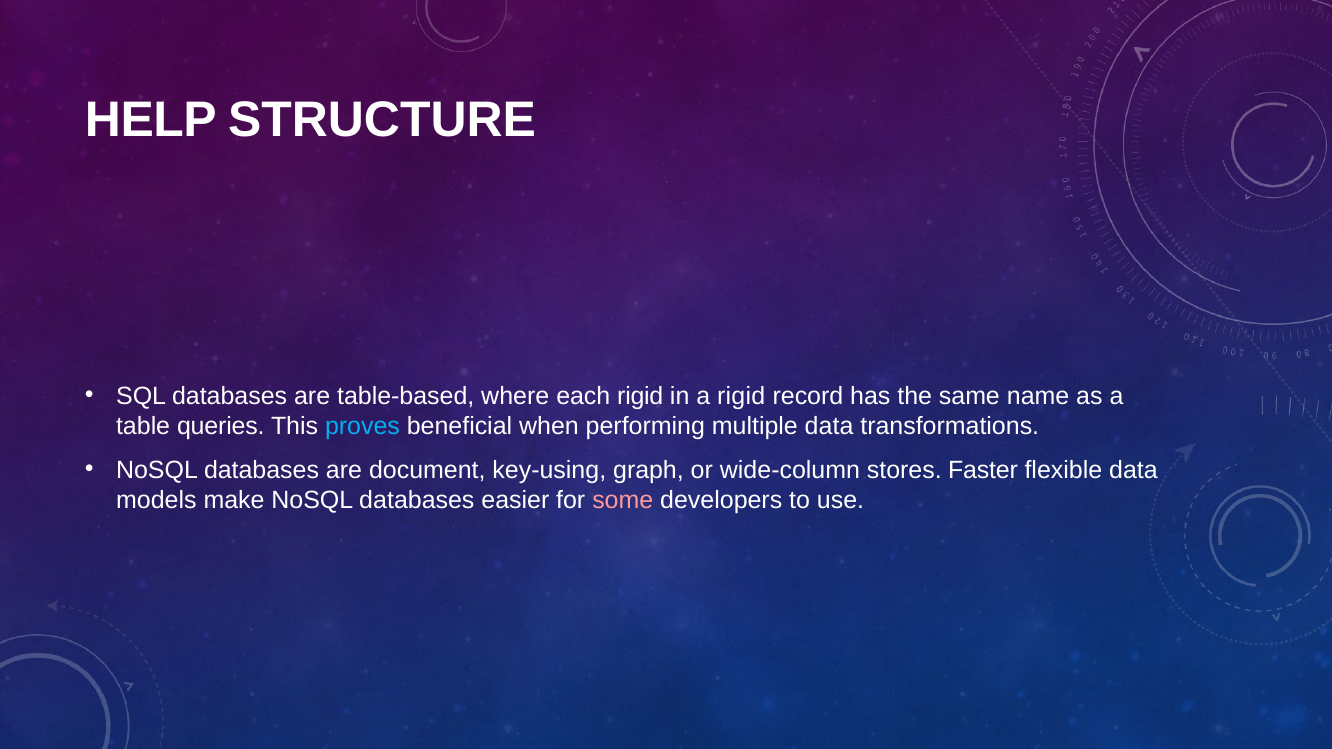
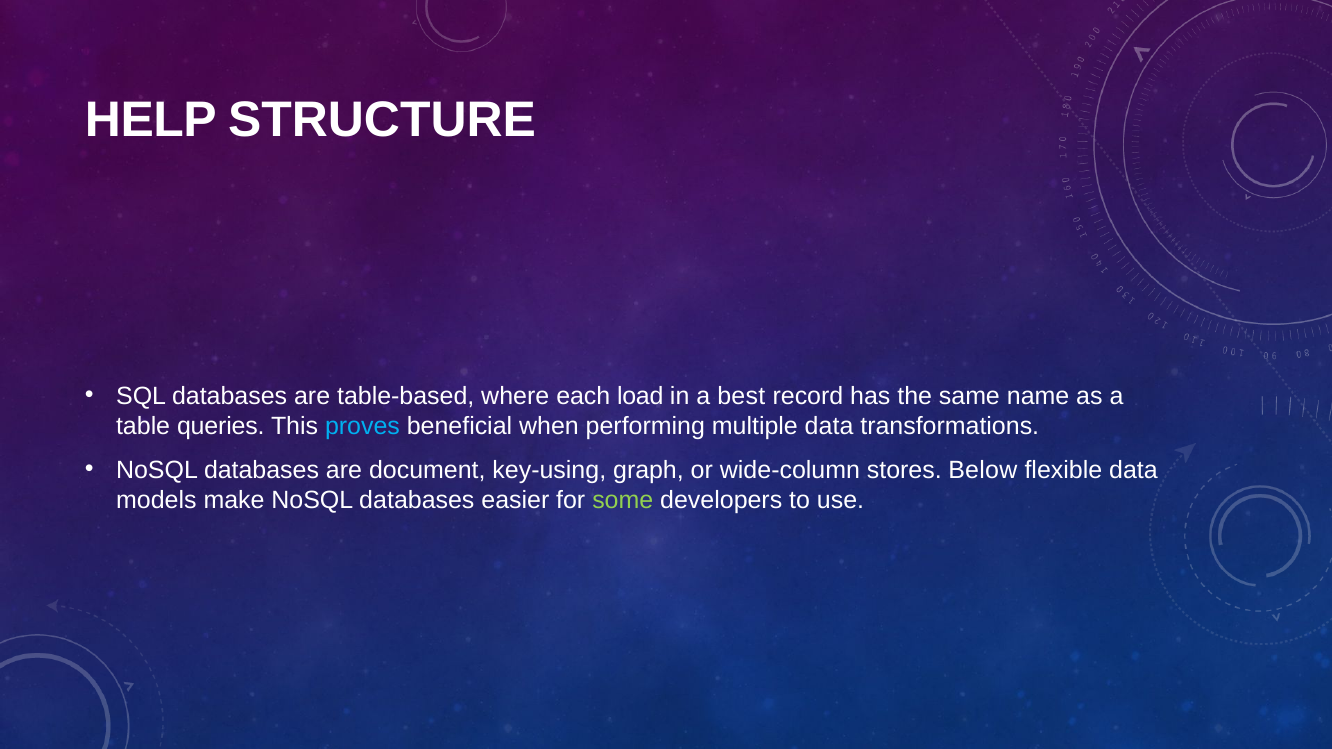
each rigid: rigid -> load (640, 396)
a rigid: rigid -> best (741, 396)
Faster: Faster -> Below (983, 470)
some colour: pink -> light green (623, 500)
